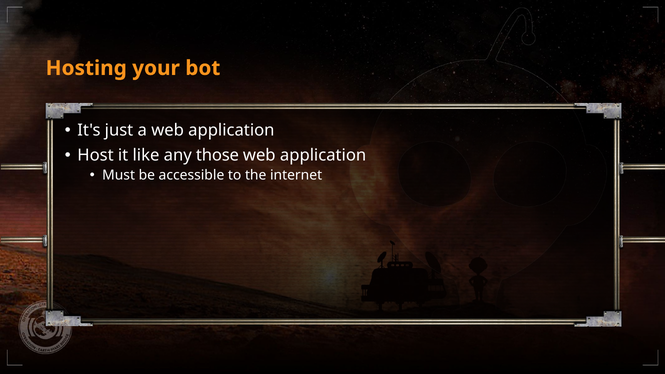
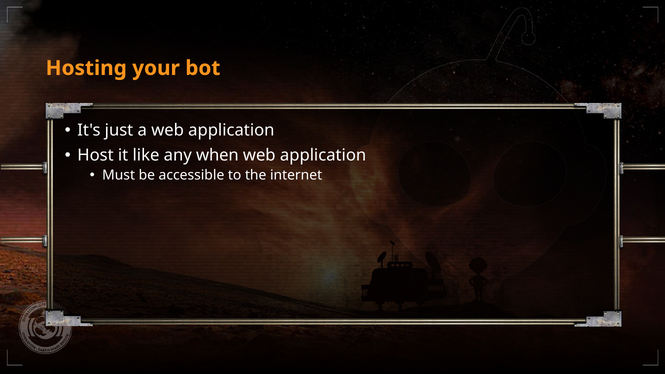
those: those -> when (217, 155)
